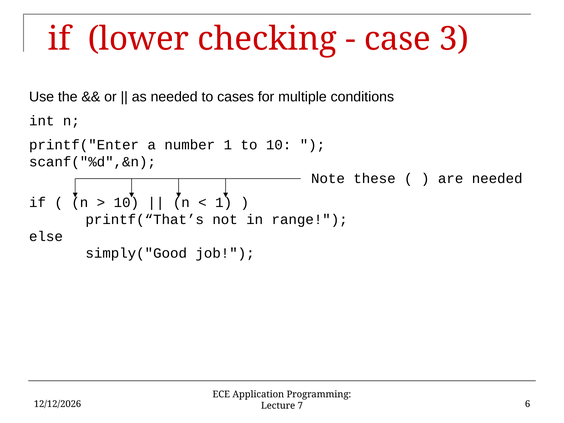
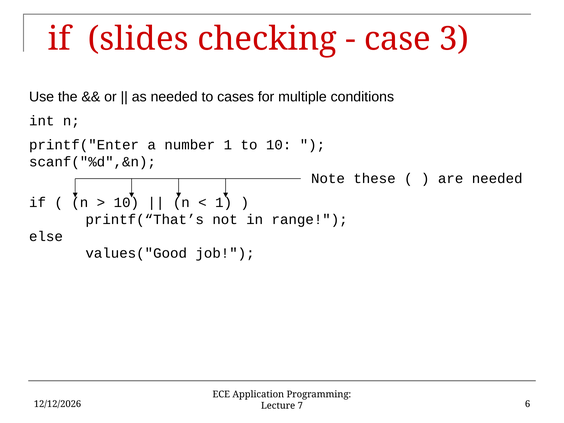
lower: lower -> slides (138, 39)
simply("Good: simply("Good -> values("Good (136, 253)
